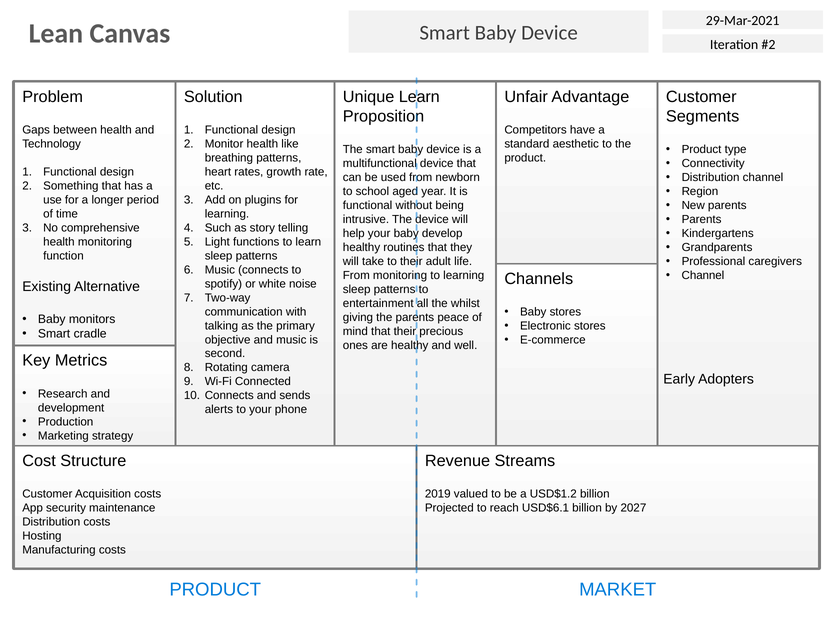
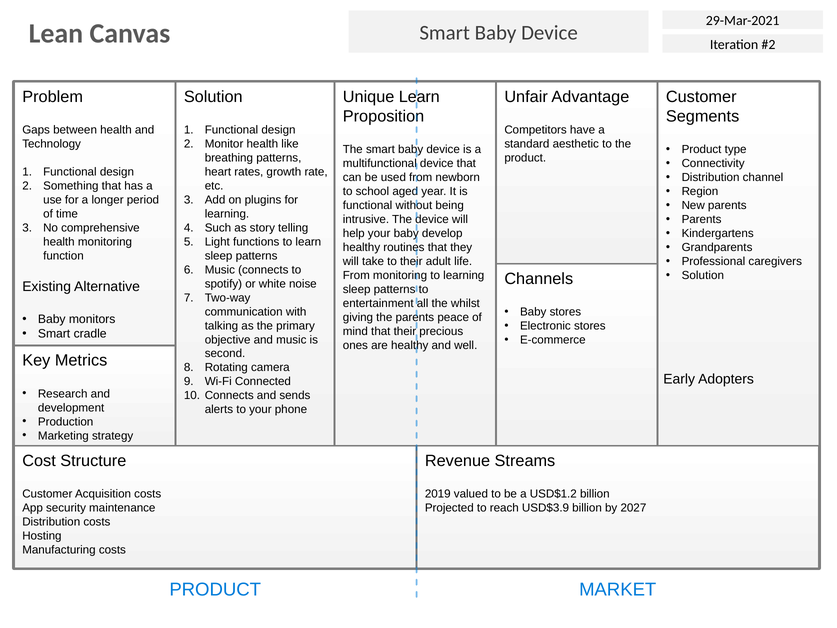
Channel: Channel -> Solution (703, 275)
USD$6.1: USD$6.1 -> USD$3.9 (546, 508)
